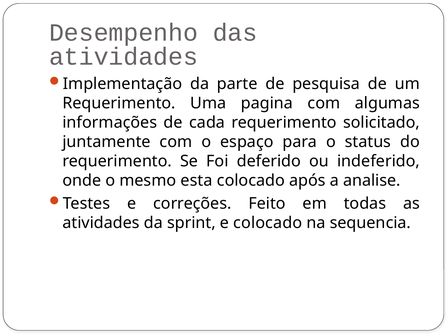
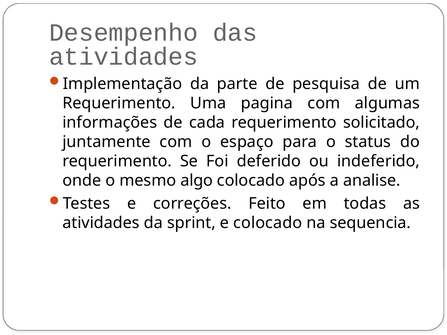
esta: esta -> algo (197, 181)
